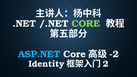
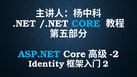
CORE colour: light green -> light blue (86, 24)
